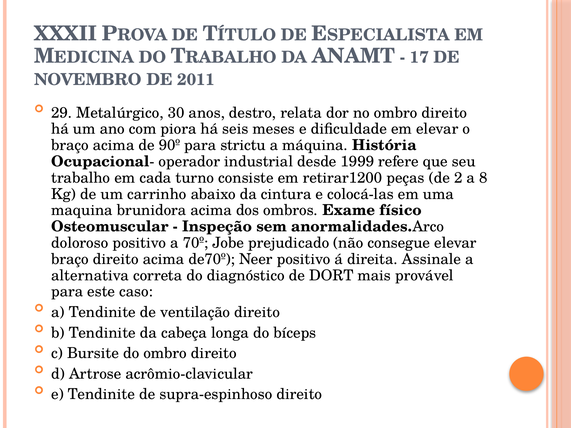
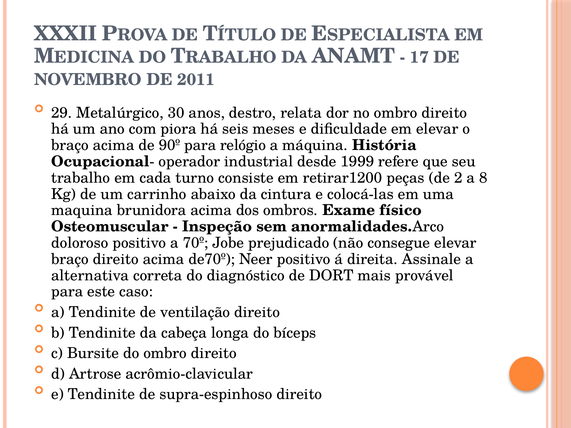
strictu: strictu -> relógio (243, 145)
